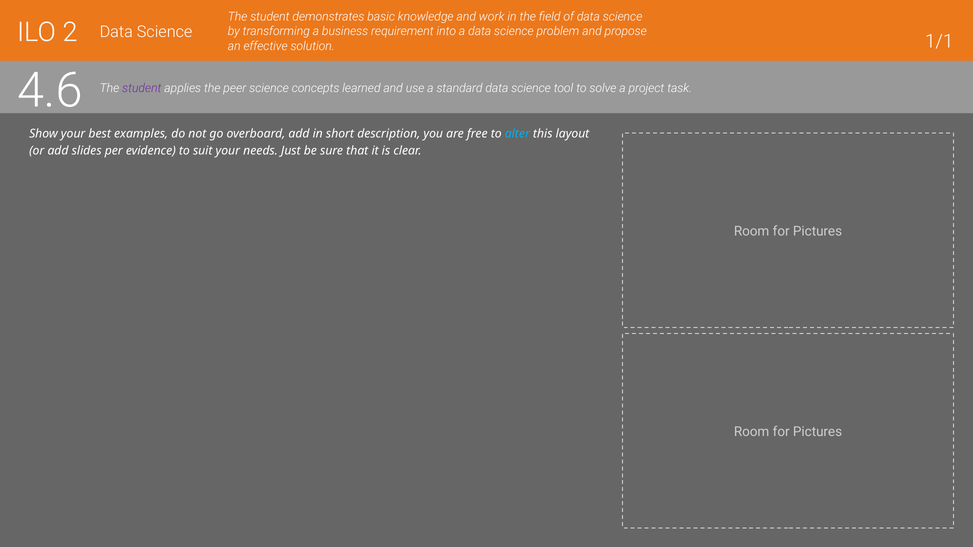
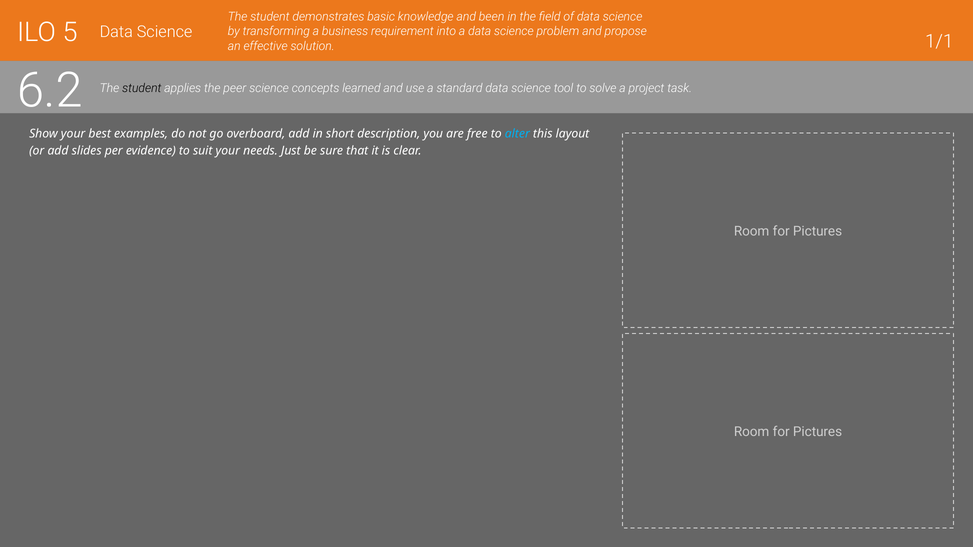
work: work -> been (492, 17)
2: 2 -> 5 (70, 33)
4.6: 4.6 -> 6.2 (50, 91)
student colour: purple -> black (142, 88)
